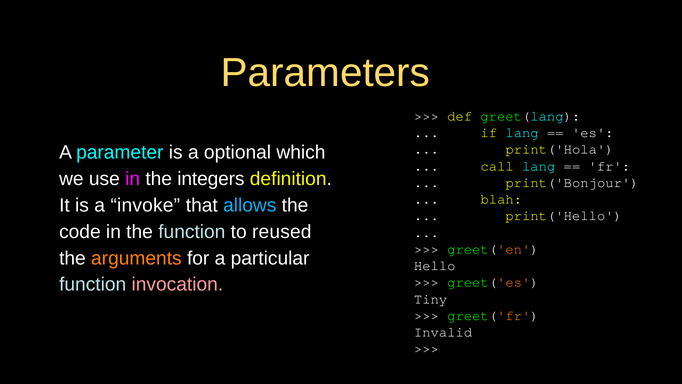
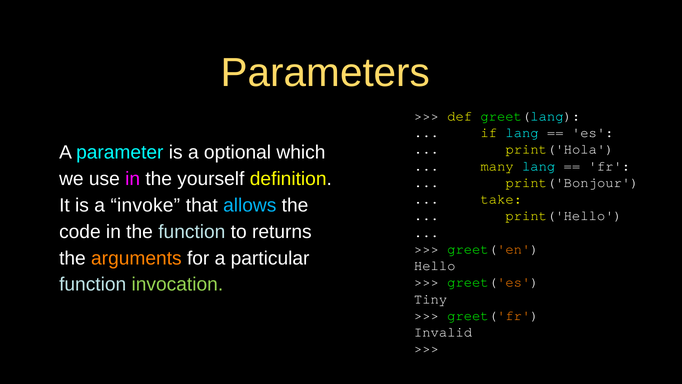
call: call -> many (497, 166)
integers: integers -> yourself (211, 179)
blah: blah -> take (501, 199)
reused: reused -> returns (282, 231)
invocation colour: pink -> light green (177, 284)
